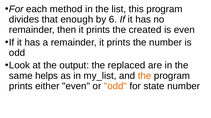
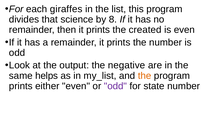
method: method -> giraffes (66, 9)
enough: enough -> science (77, 19)
6: 6 -> 8 (113, 19)
replaced: replaced -> negative (127, 66)
odd colour: orange -> purple (115, 87)
